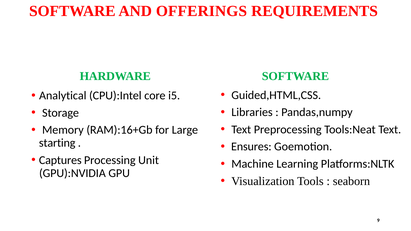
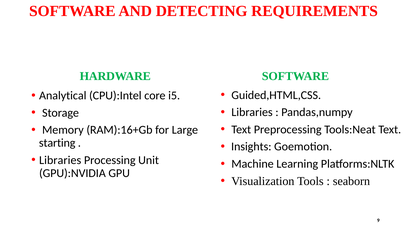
OFFERINGS: OFFERINGS -> DETECTING (202, 11)
Ensures: Ensures -> Insights (251, 147)
Captures: Captures -> Libraries (60, 160)
